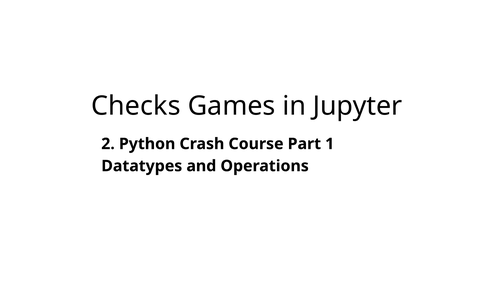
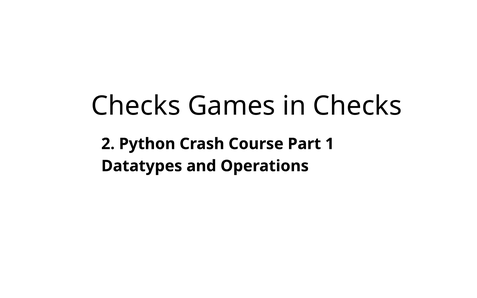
in Jupyter: Jupyter -> Checks (357, 106)
